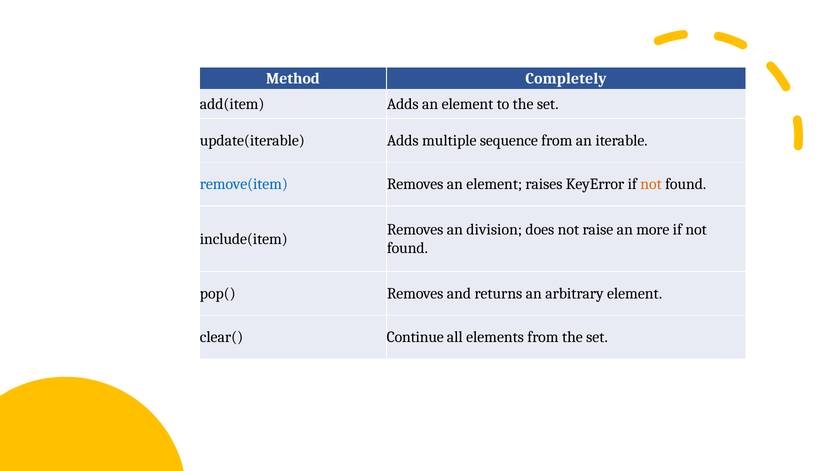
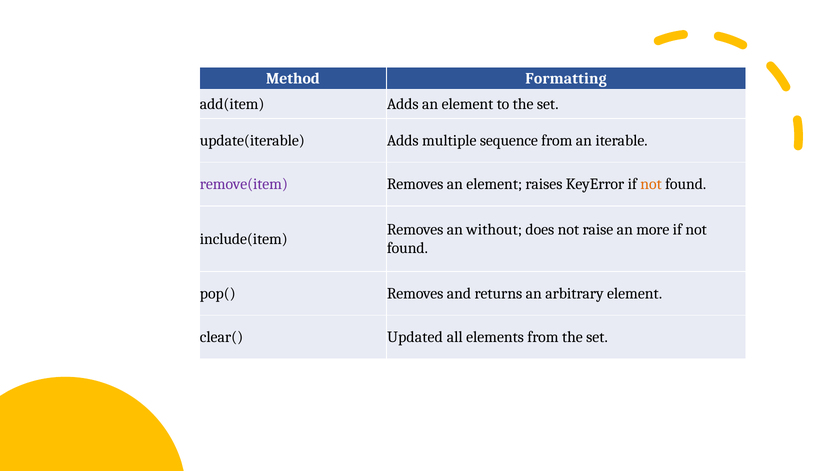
Completely: Completely -> Formatting (566, 78)
remove(item colour: blue -> purple (244, 184)
division: division -> without (494, 230)
Continue: Continue -> Updated (415, 337)
